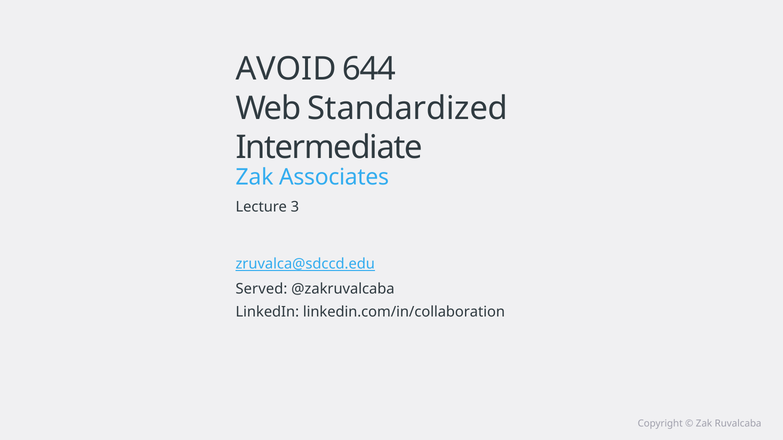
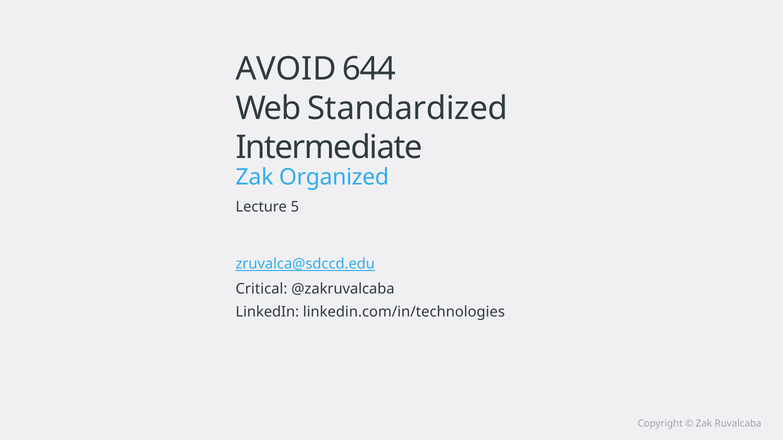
Associates: Associates -> Organized (334, 177)
3: 3 -> 5 (295, 207)
Served: Served -> Critical (261, 289)
linkedin.com/in/collaboration: linkedin.com/in/collaboration -> linkedin.com/in/technologies (404, 312)
